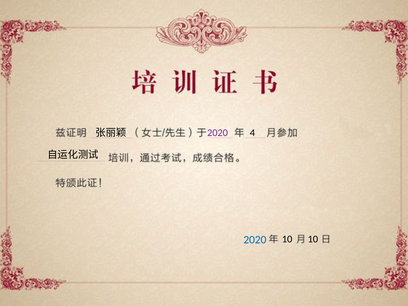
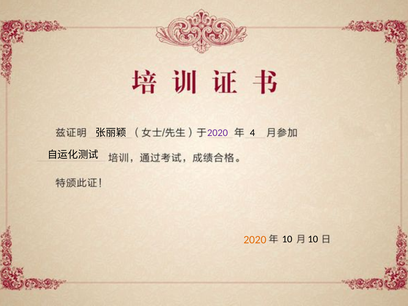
2020 colour: blue -> orange (255, 240)
